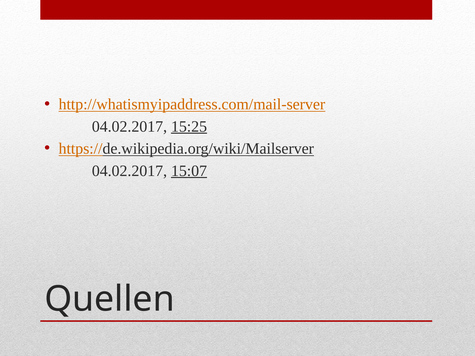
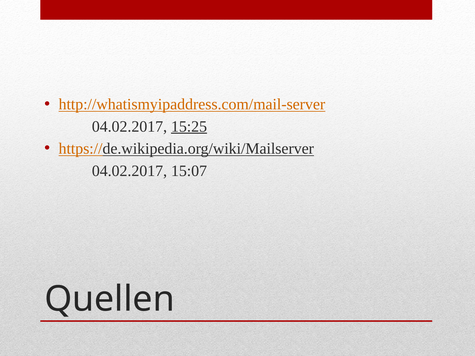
15:07 underline: present -> none (189, 171)
